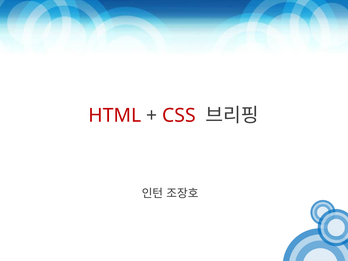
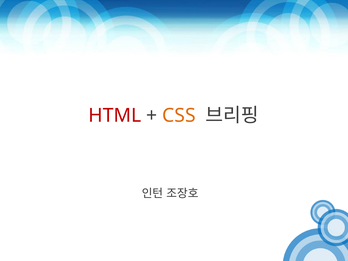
CSS colour: red -> orange (179, 115)
